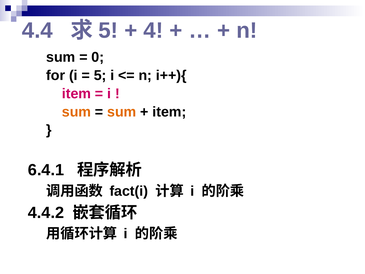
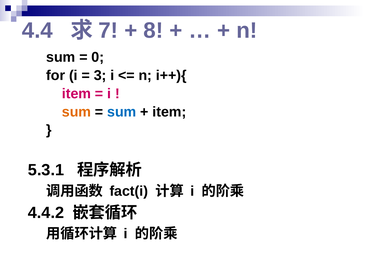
5: 5 -> 7 (108, 30)
4: 4 -> 8 (153, 30)
5: 5 -> 3 (100, 75)
sum colour: orange -> blue (122, 112)
6.4.1: 6.4.1 -> 5.3.1 (46, 170)
